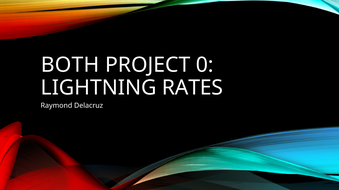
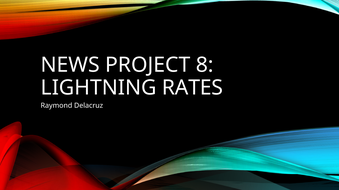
BOTH: BOTH -> NEWS (70, 65)
0: 0 -> 8 (205, 65)
